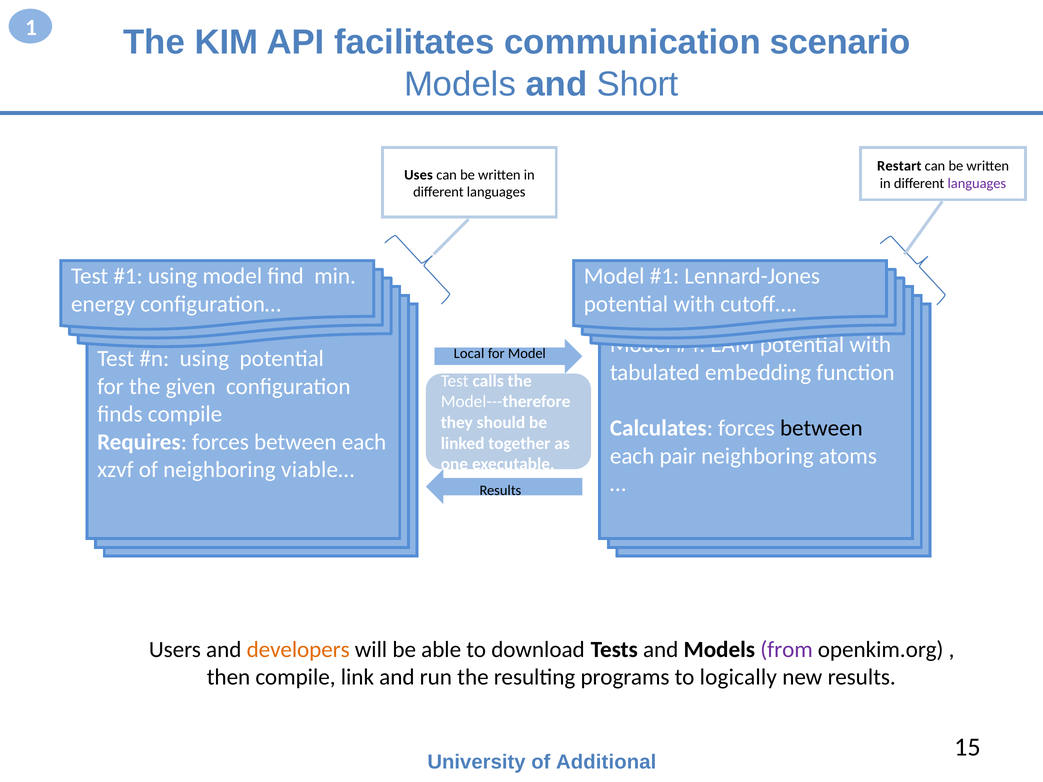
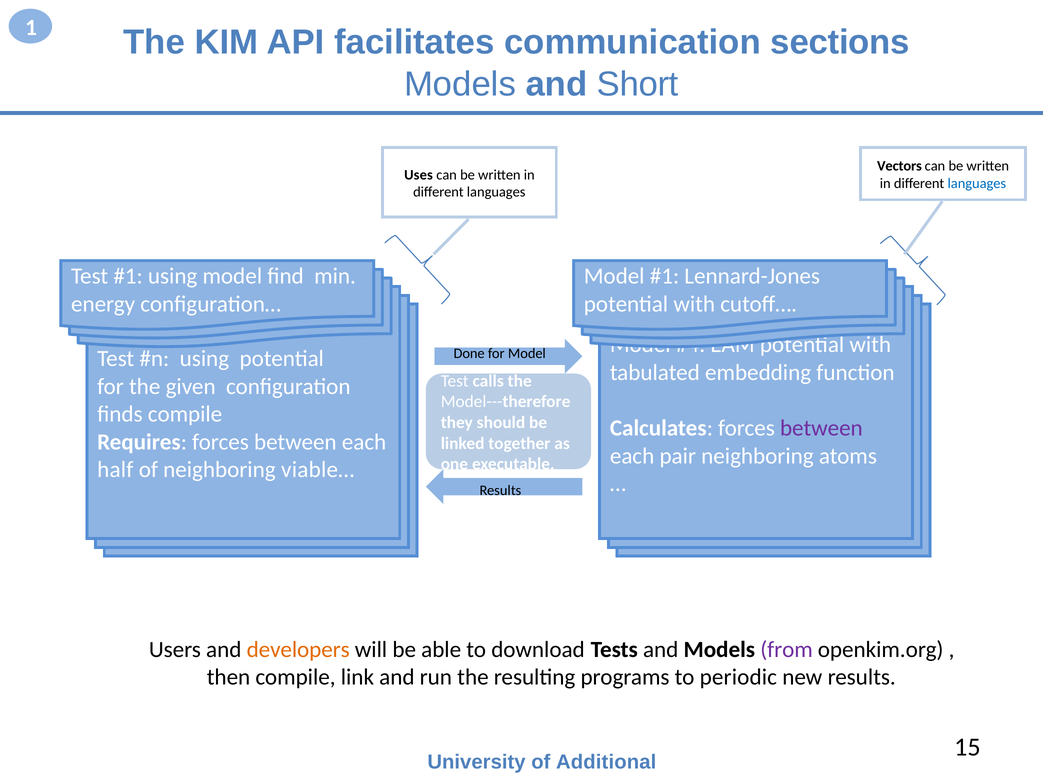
scenario: scenario -> sections (840, 42)
Restart: Restart -> Vectors (899, 166)
languages colour: purple -> blue (977, 183)
Local: Local -> Done (469, 354)
between colour: black -> purple (821, 428)
xzvf: xzvf -> half (115, 470)
logically: logically -> periodic (738, 677)
